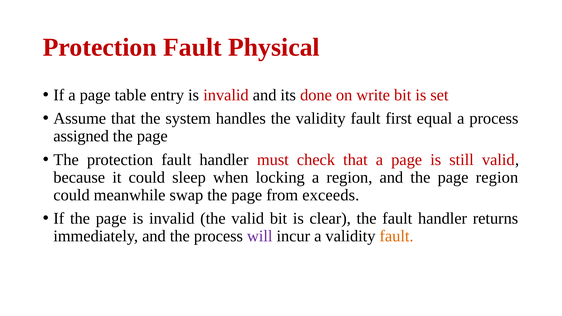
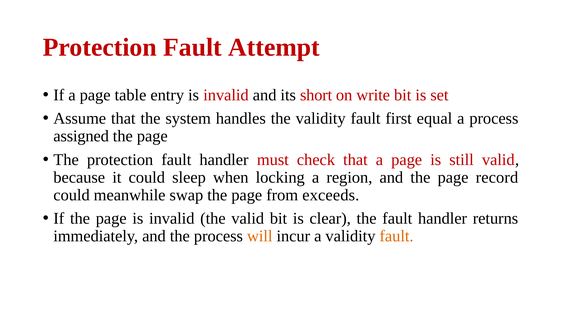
Physical: Physical -> Attempt (274, 47)
done: done -> short (316, 95)
page region: region -> record (497, 177)
will colour: purple -> orange (260, 236)
